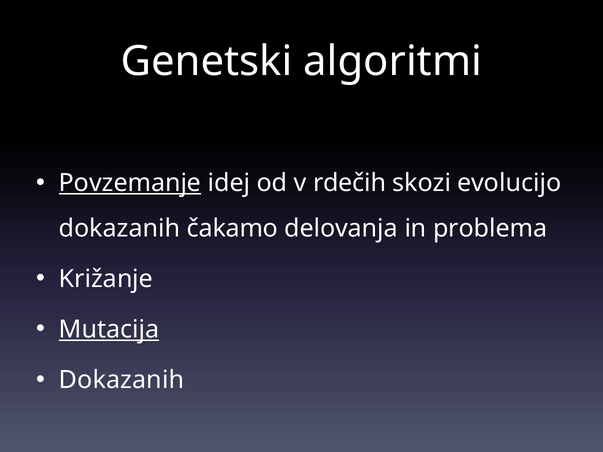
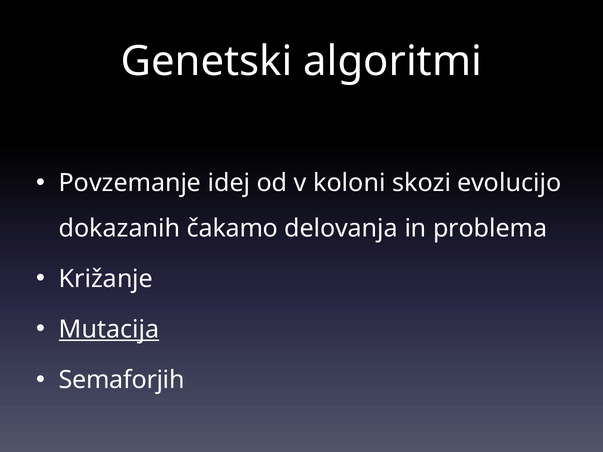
Povzemanje underline: present -> none (130, 183)
rdečih: rdečih -> koloni (349, 183)
Dokazanih: Dokazanih -> Semaforjih (122, 380)
